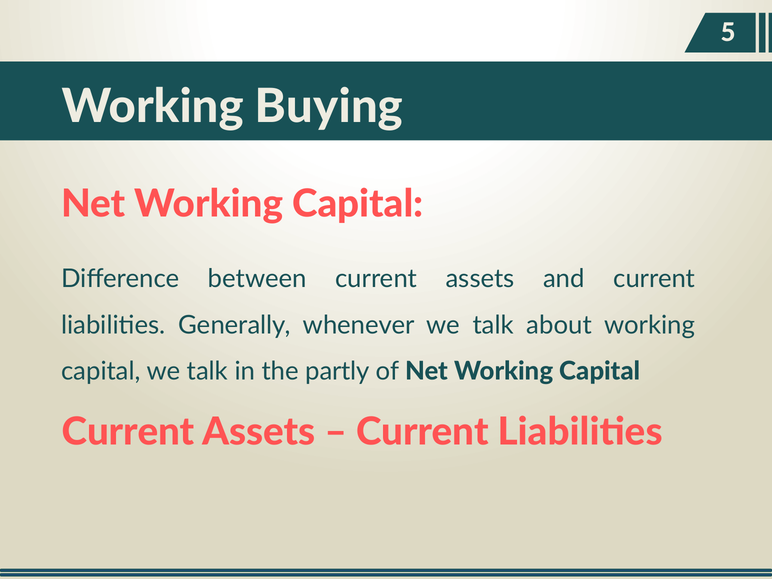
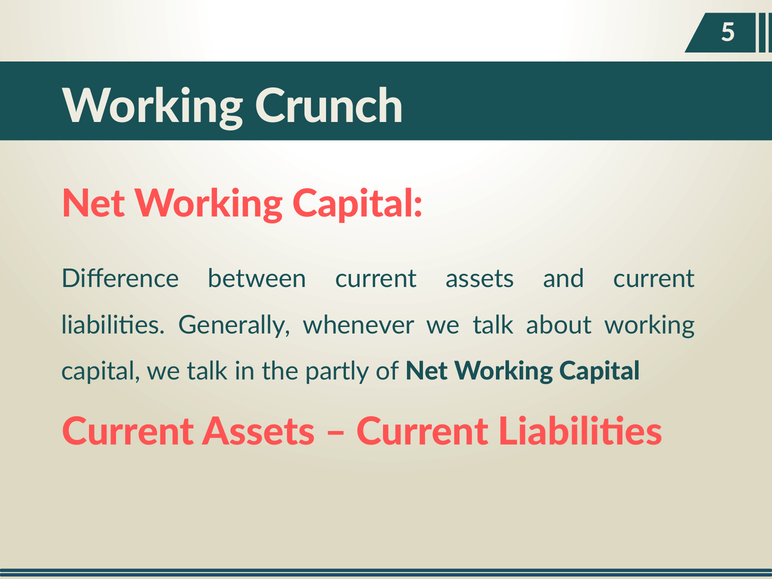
Buying: Buying -> Crunch (329, 107)
